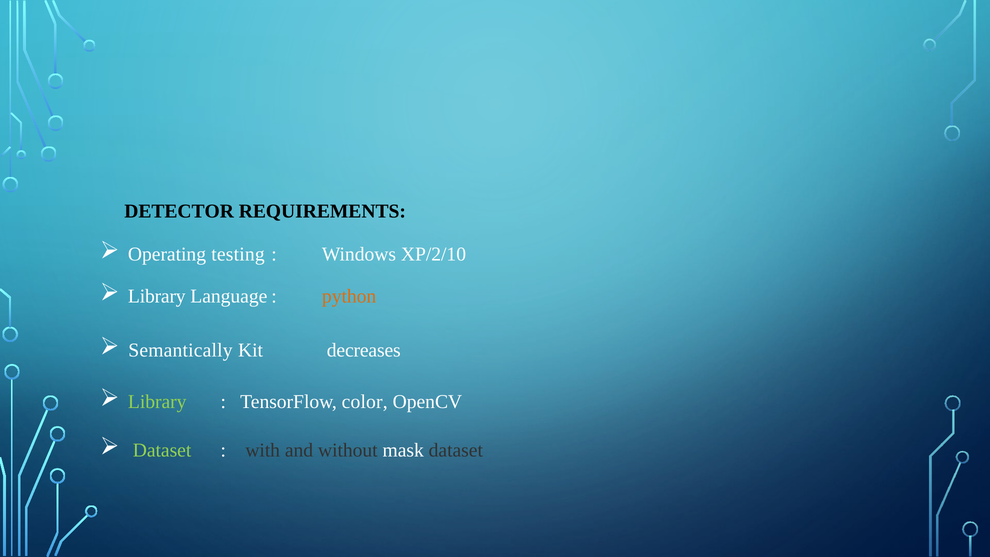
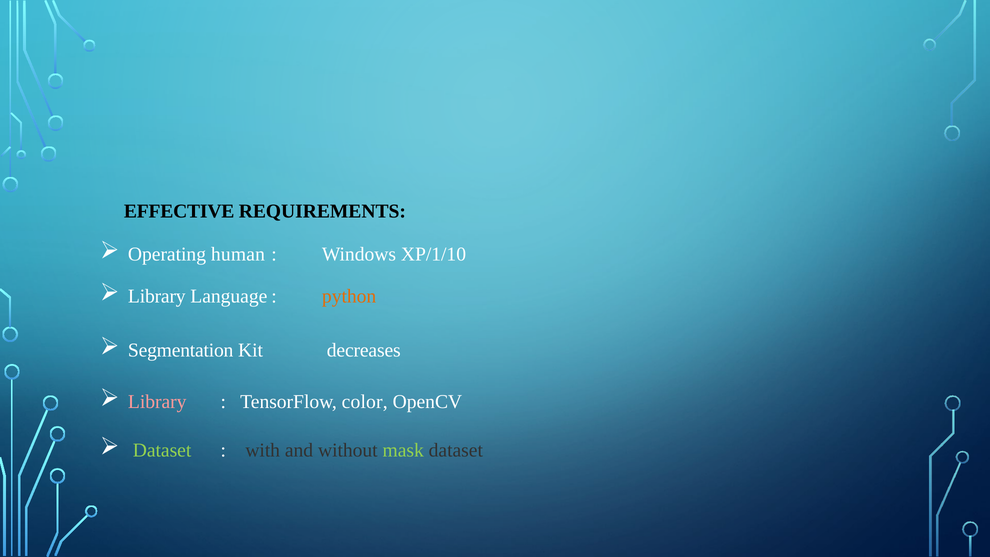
DETECTOR: DETECTOR -> EFFECTIVE (179, 211)
testing: testing -> human (238, 254)
XP/2/10: XP/2/10 -> XP/1/10 (433, 254)
Semantically: Semantically -> Segmentation (181, 350)
Library colour: light green -> pink (157, 402)
mask colour: white -> light green (403, 450)
